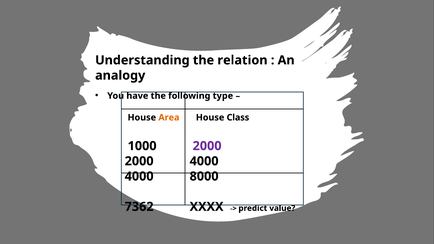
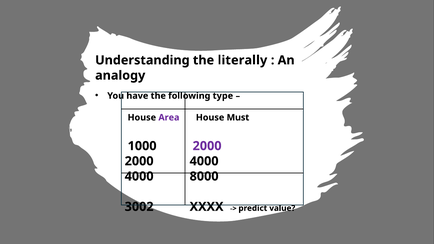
relation: relation -> literally (242, 60)
Area colour: orange -> purple (169, 118)
Class: Class -> Must (238, 118)
7362: 7362 -> 3002 (139, 207)
